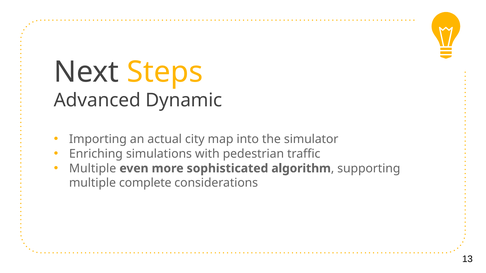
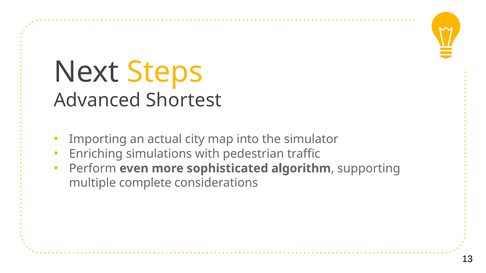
Dynamic: Dynamic -> Shortest (184, 101)
Multiple: Multiple -> Perform (93, 169)
